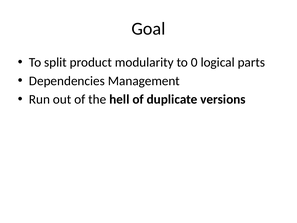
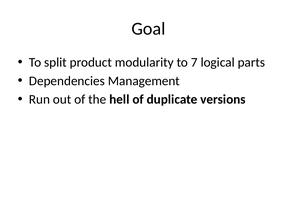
0: 0 -> 7 (194, 62)
